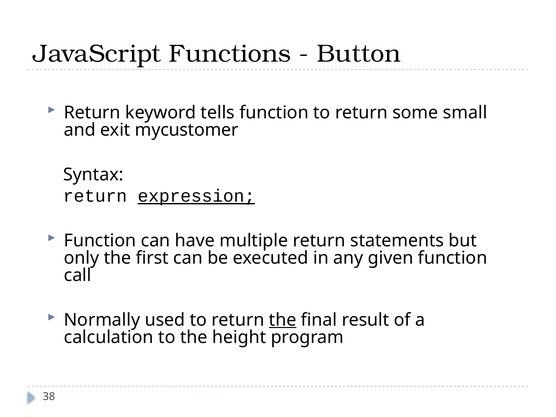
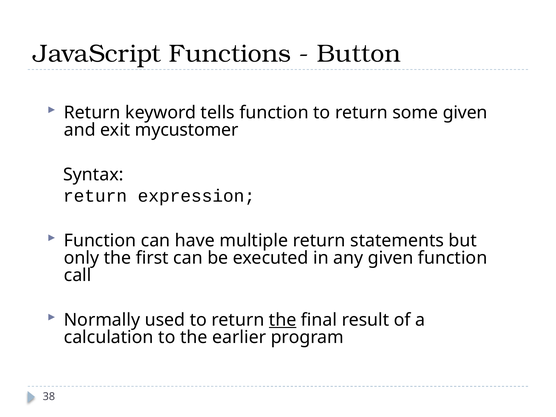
some small: small -> given (465, 113)
expression underline: present -> none (196, 196)
height: height -> earlier (239, 337)
